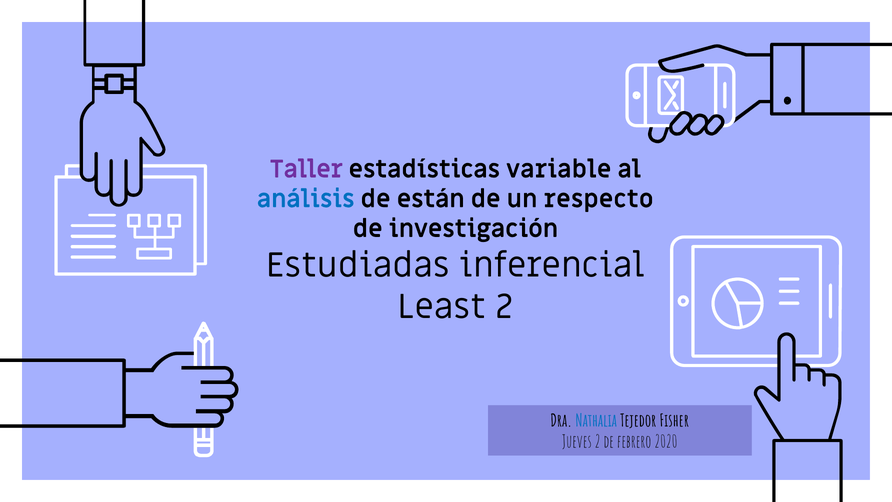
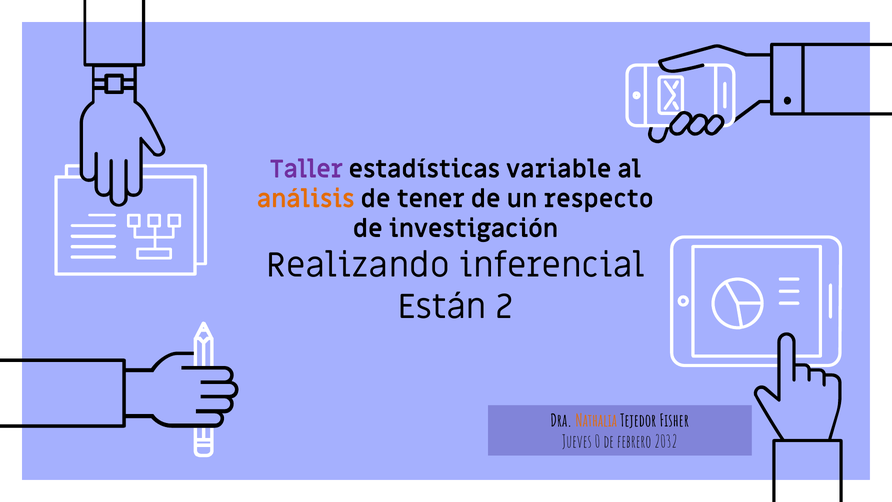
análisis colour: blue -> orange (306, 199)
están: están -> tener (431, 199)
Estudiadas: Estudiadas -> Realizando (358, 265)
Least: Least -> Están (442, 307)
Nathalia colour: blue -> orange (596, 421)
Jueves 2: 2 -> 0 (597, 442)
2020: 2020 -> 2032 (666, 442)
